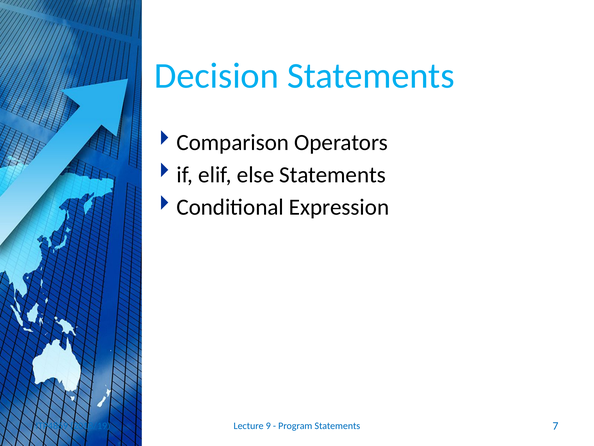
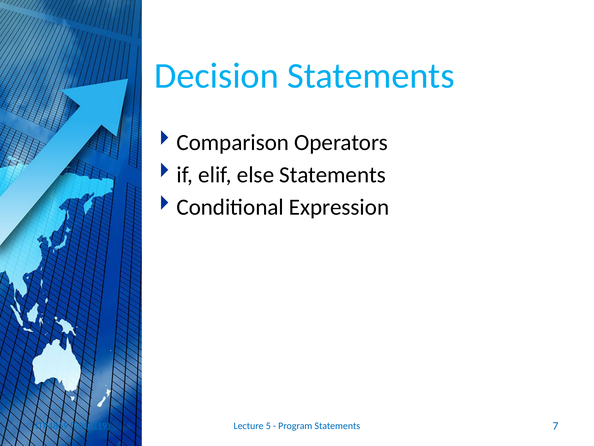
9: 9 -> 5 (268, 425)
